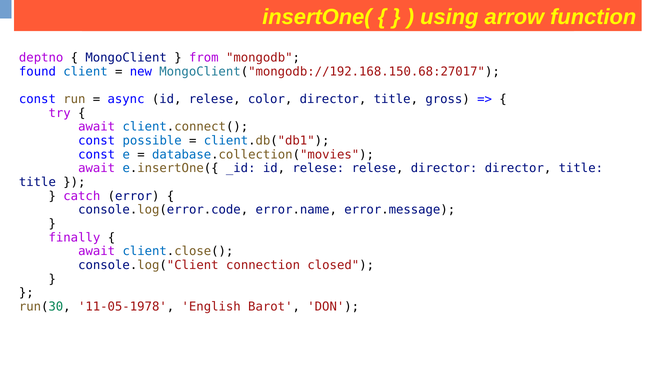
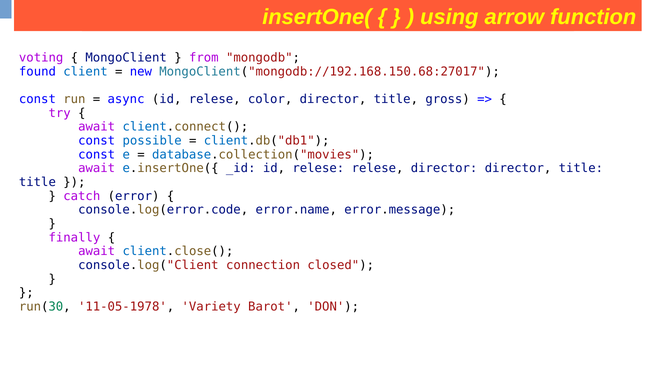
deptno: deptno -> voting (41, 58)
English: English -> Variety (211, 307)
